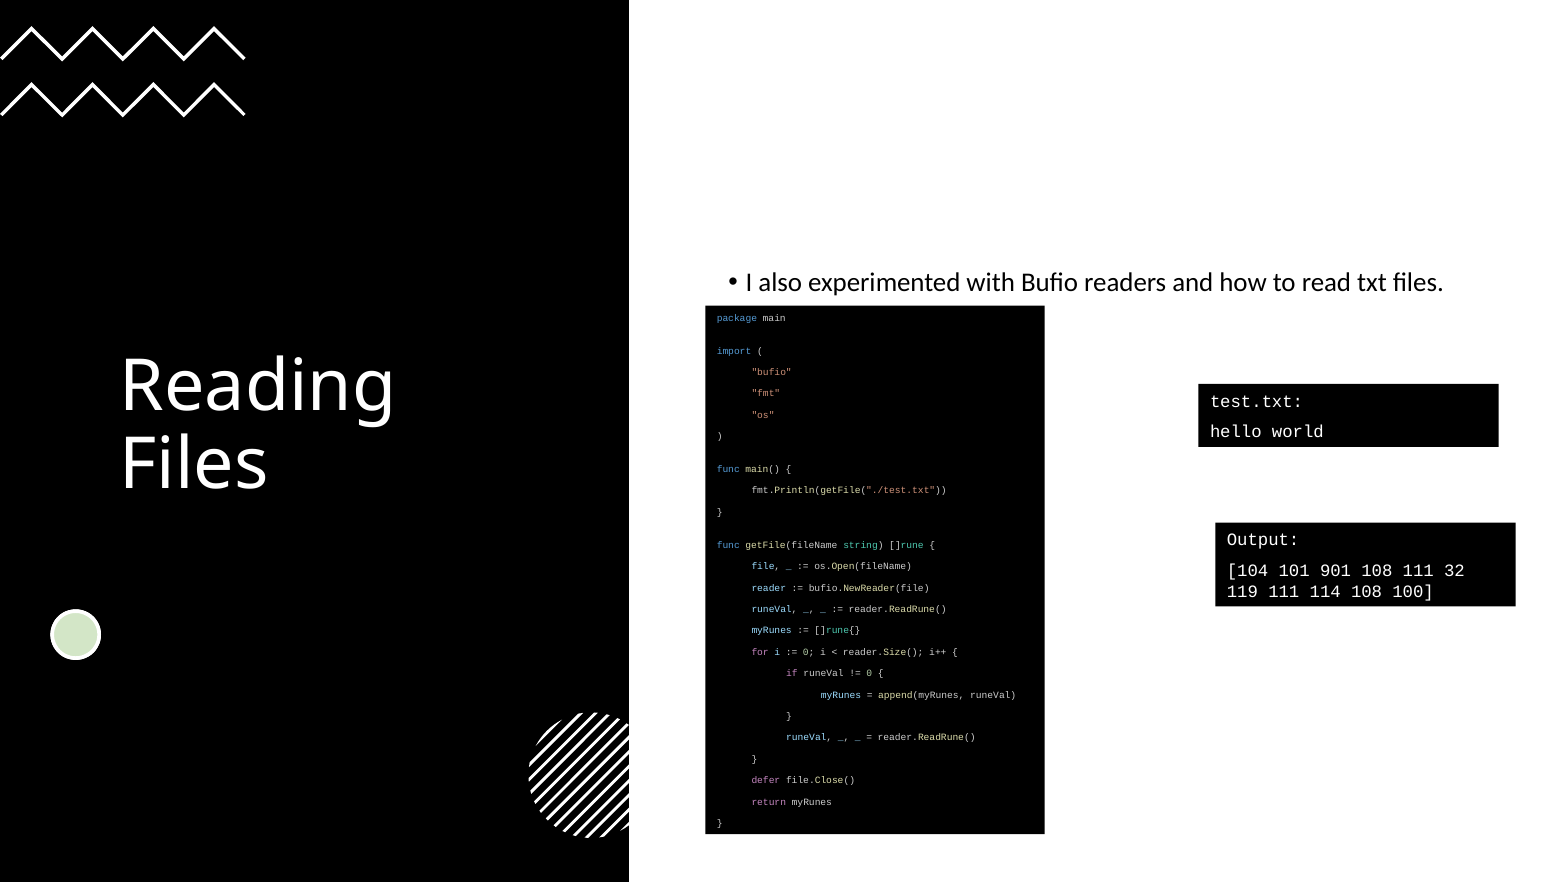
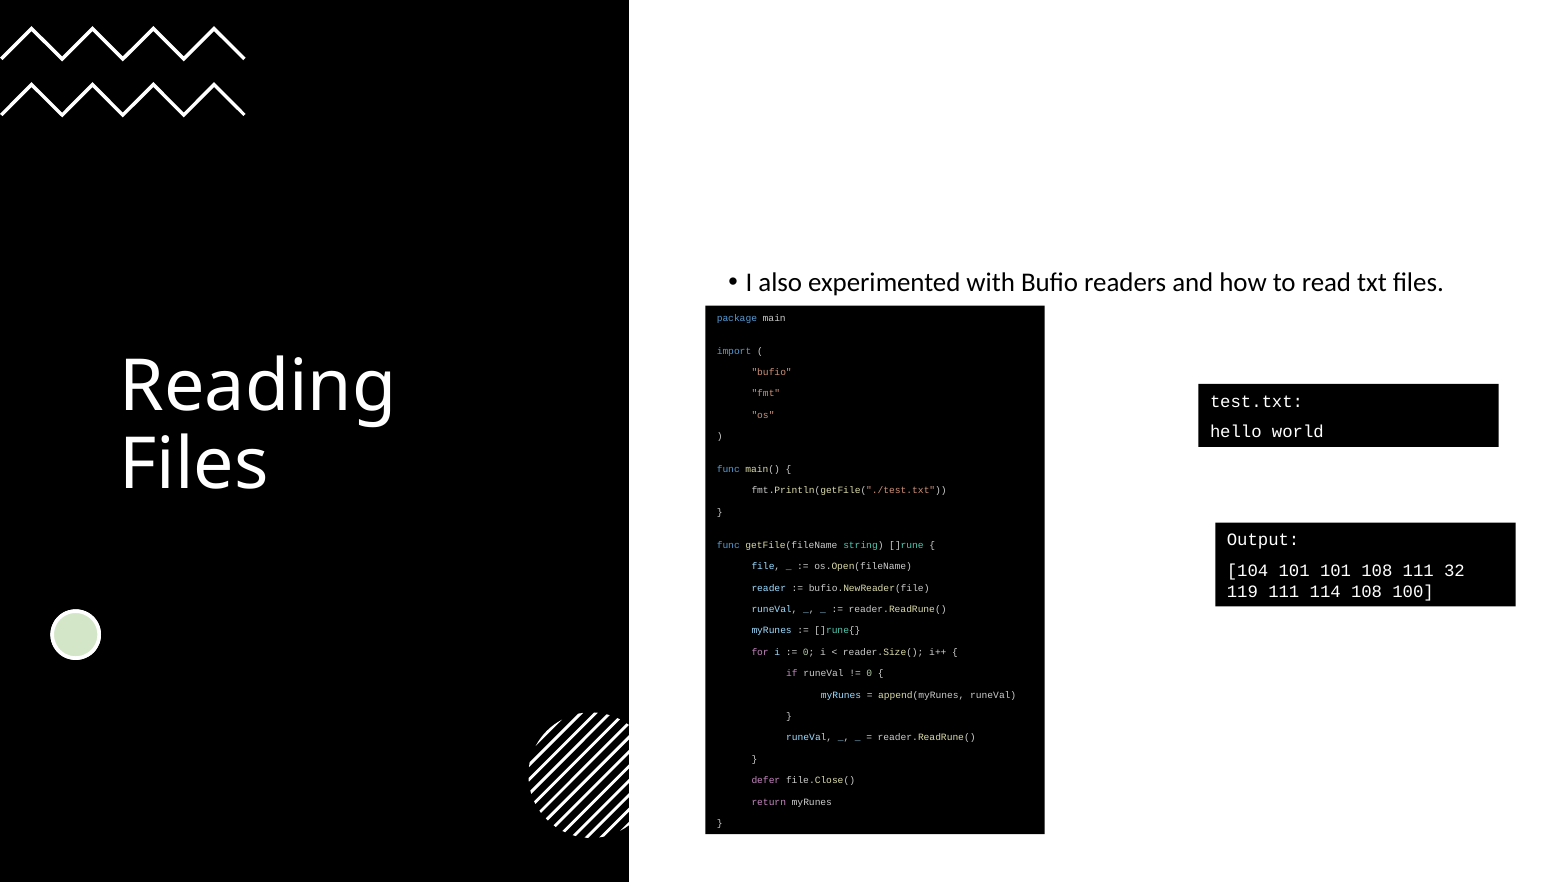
101 901: 901 -> 101 (1336, 571)
